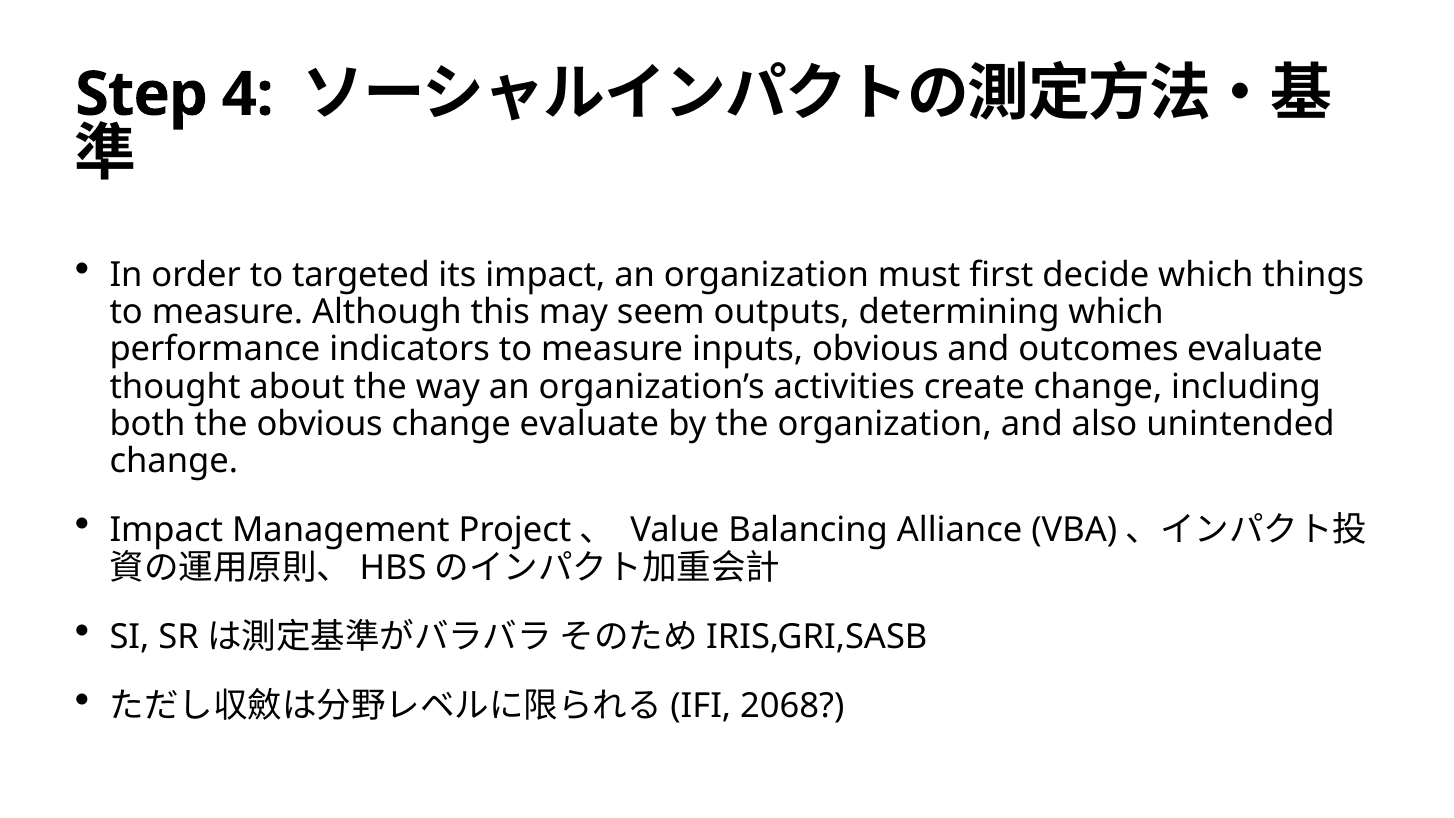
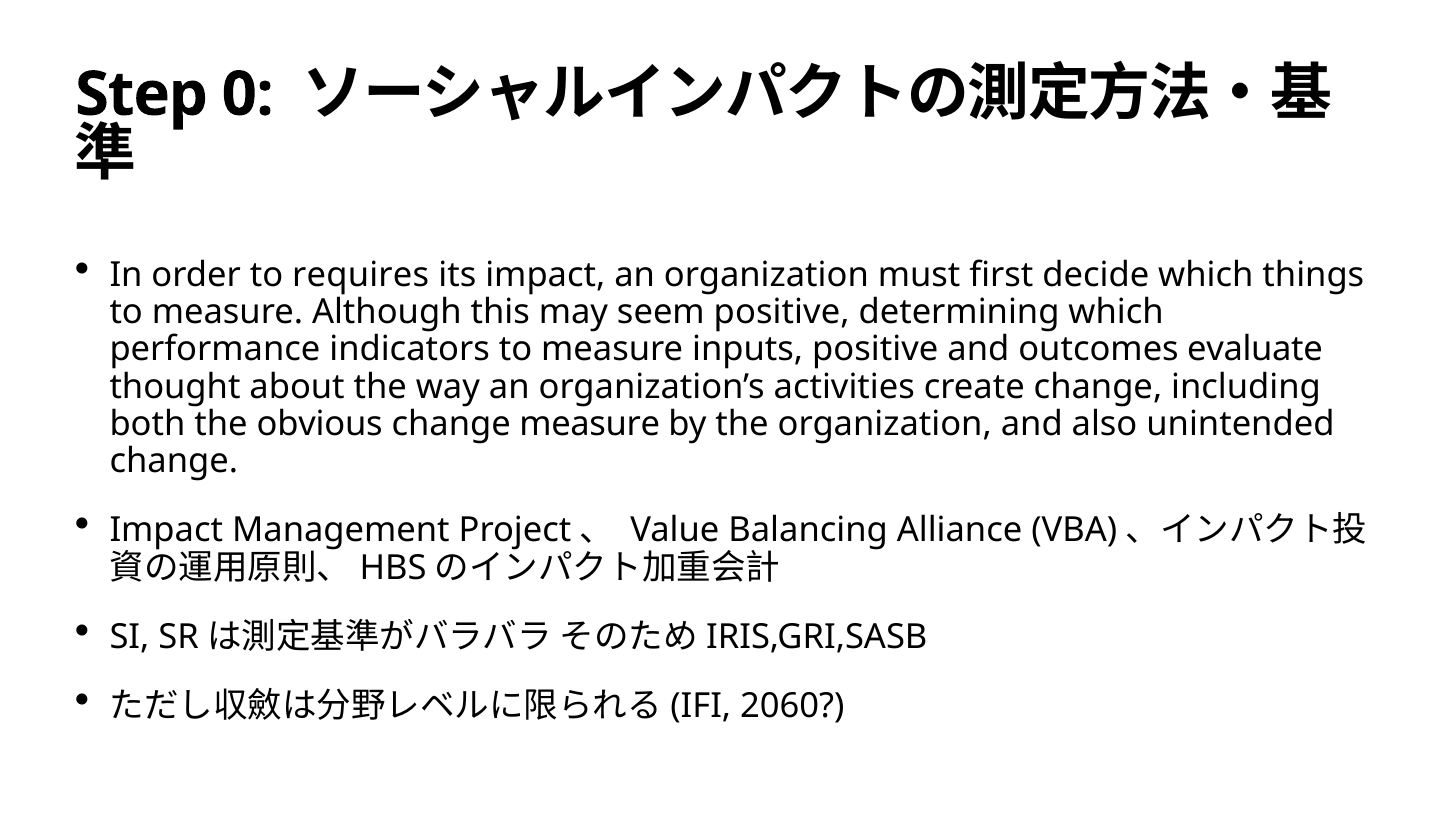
4: 4 -> 0 (248, 94)
targeted: targeted -> requires (361, 275)
seem outputs: outputs -> positive (782, 312)
inputs obvious: obvious -> positive (875, 349)
change evaluate: evaluate -> measure (590, 424)
2068: 2068 -> 2060 (792, 706)
